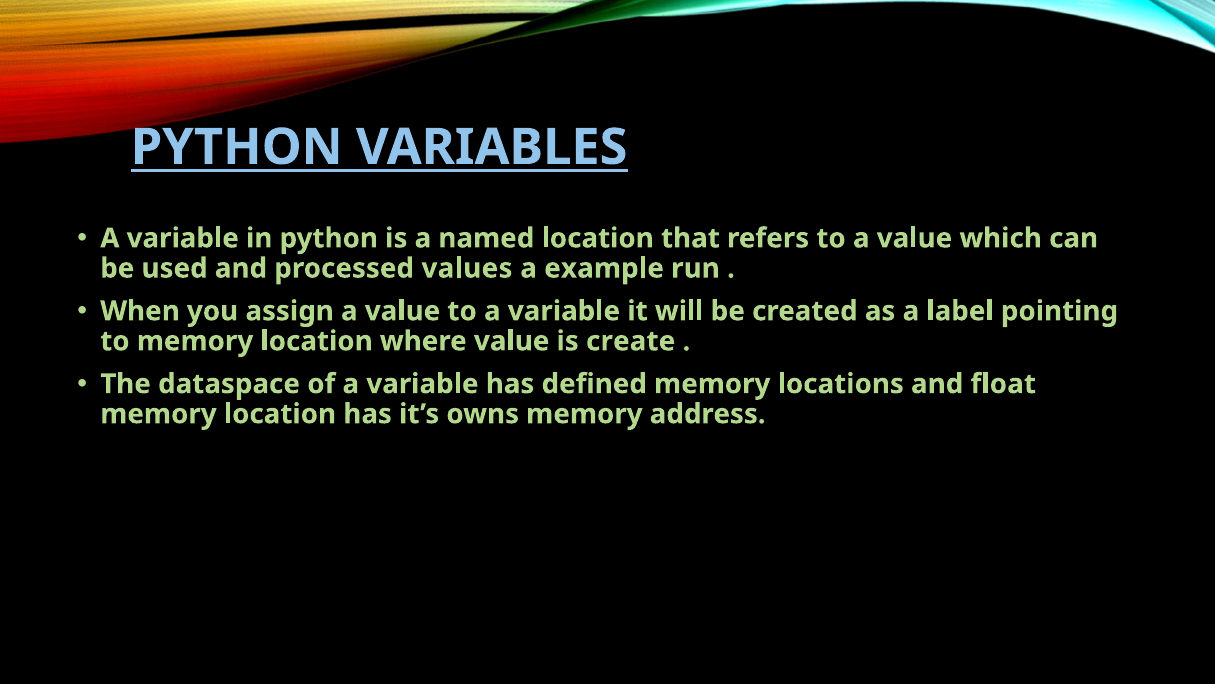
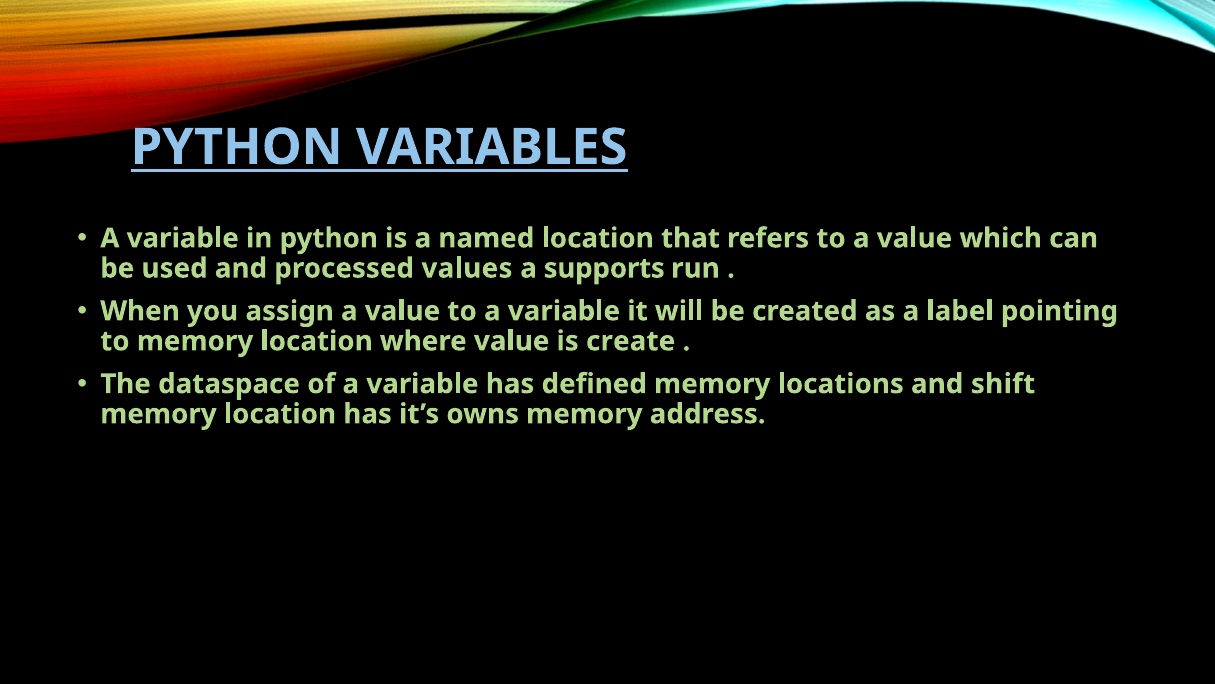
example: example -> supports (604, 268)
float: float -> shift (1003, 384)
